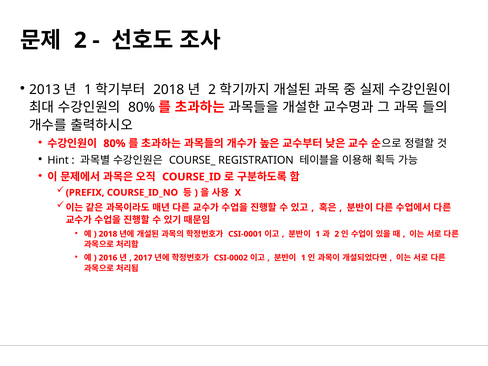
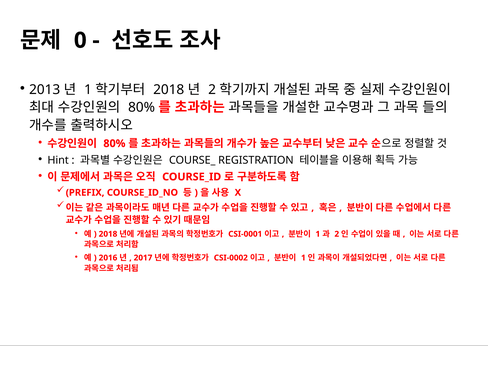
2: 2 -> 0 (80, 40)
